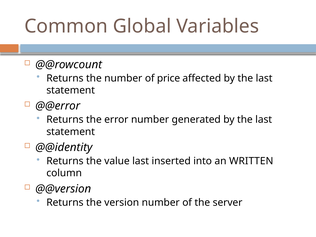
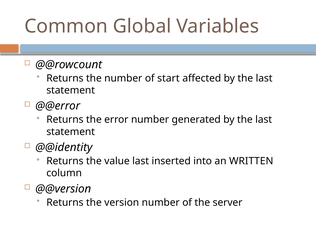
price: price -> start (168, 78)
